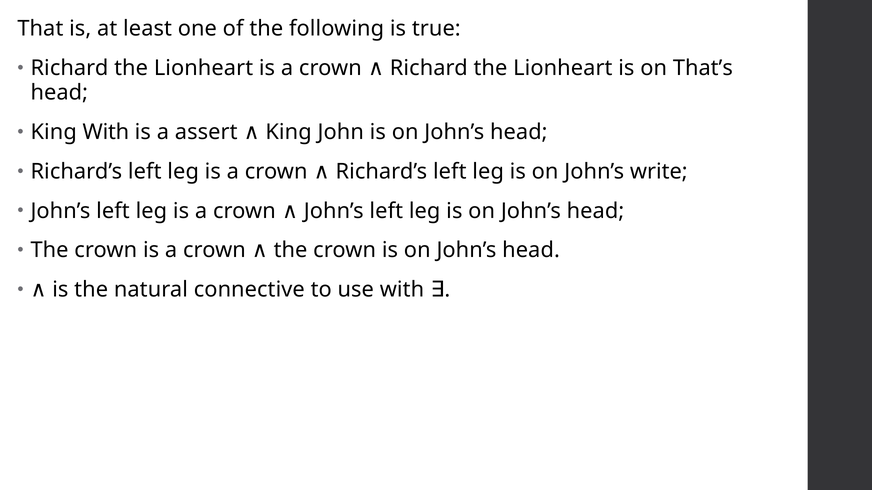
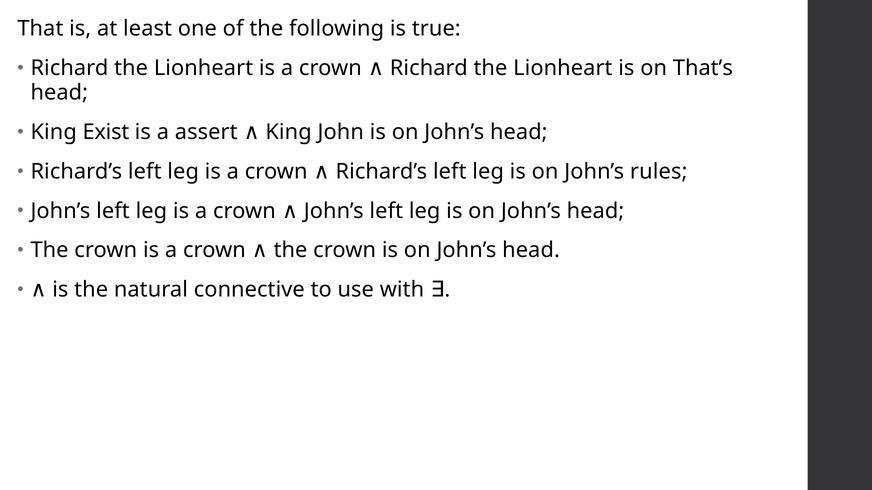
King With: With -> Exist (106, 132)
write: write -> rules (659, 172)
